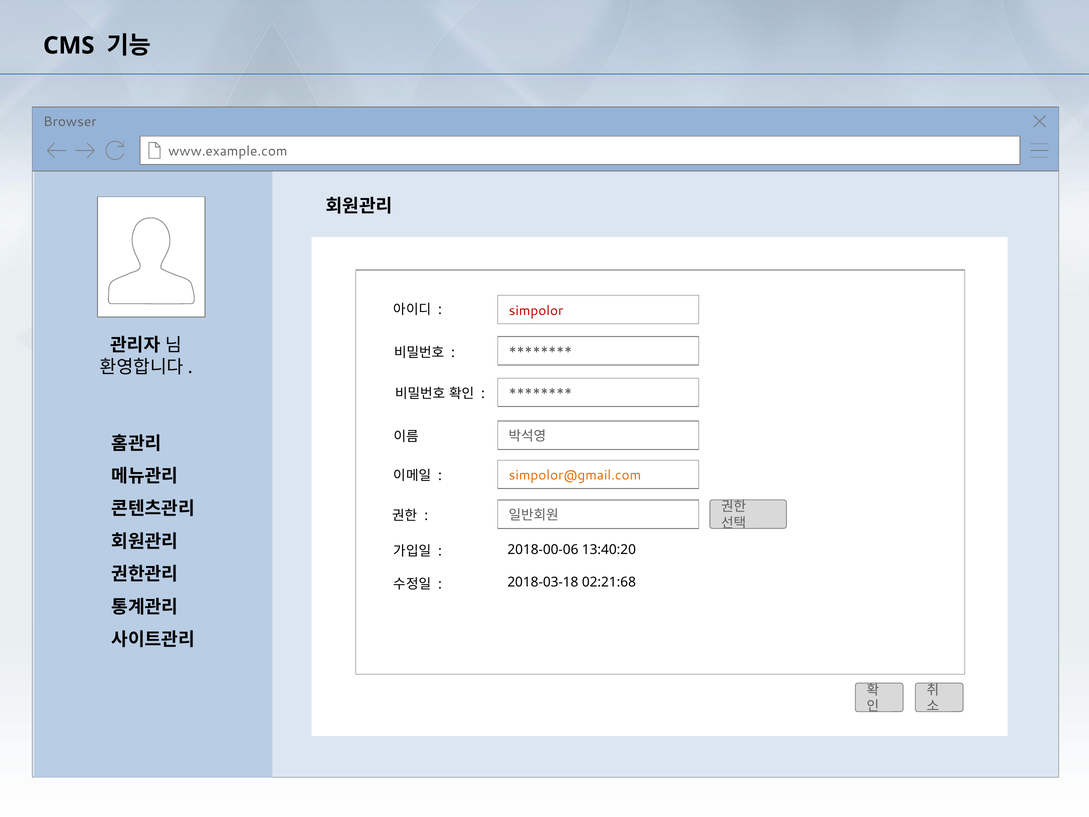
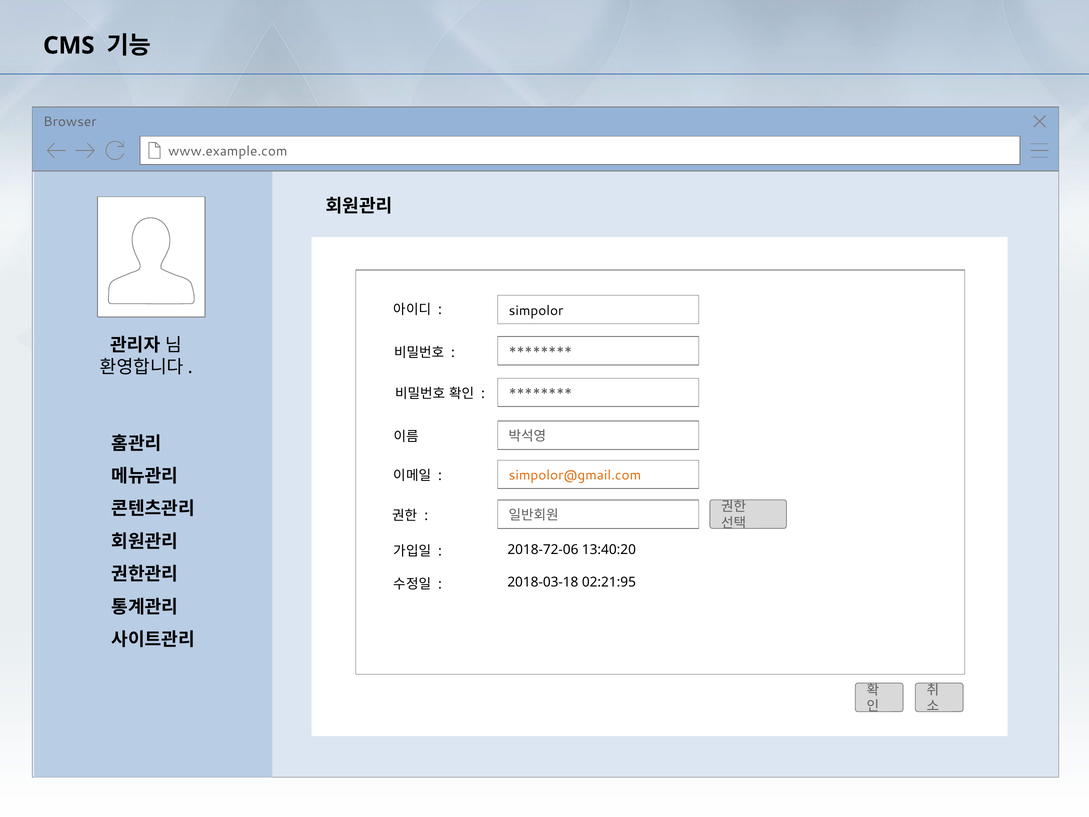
simpolor colour: red -> black (536, 310)
2018-00-06: 2018-00-06 -> 2018-72-06 (543, 550)
02:21:68: 02:21:68 -> 02:21:95 (609, 582)
